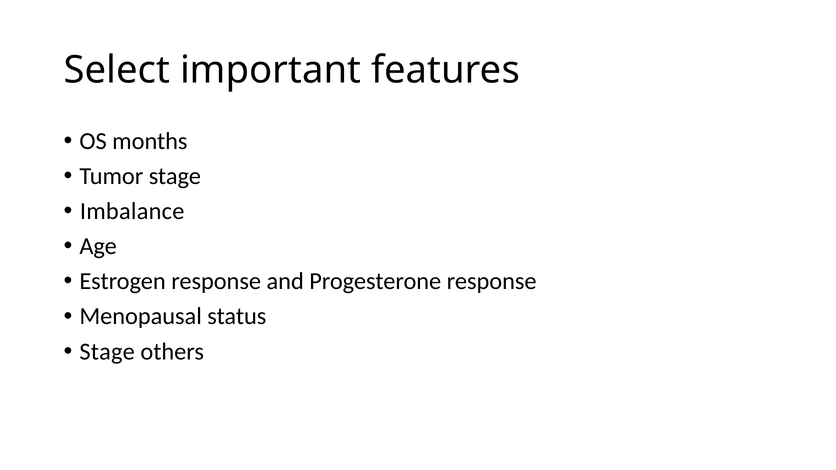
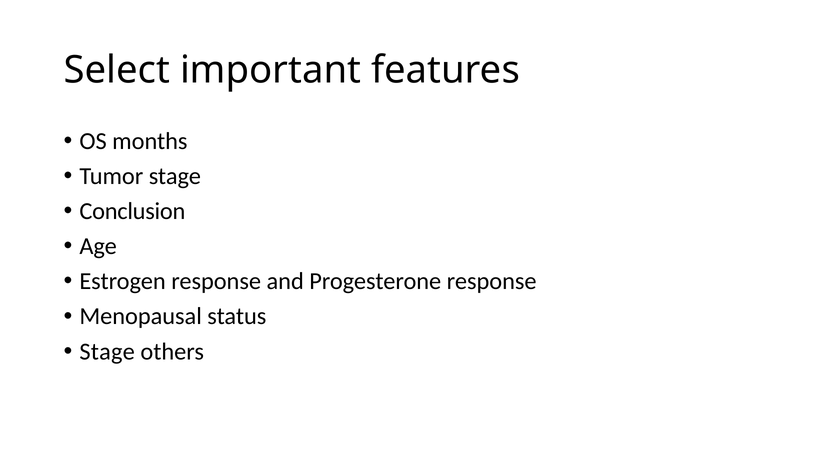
Imbalance: Imbalance -> Conclusion (132, 211)
